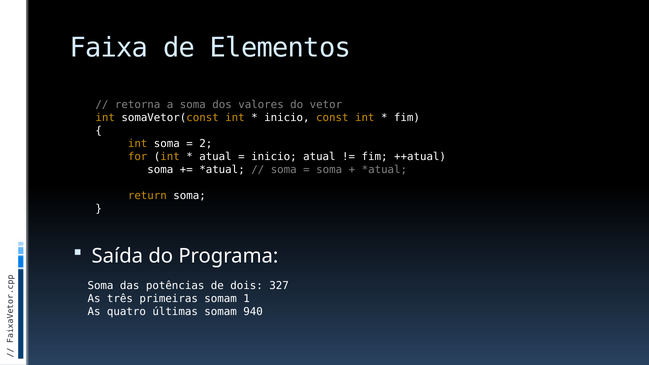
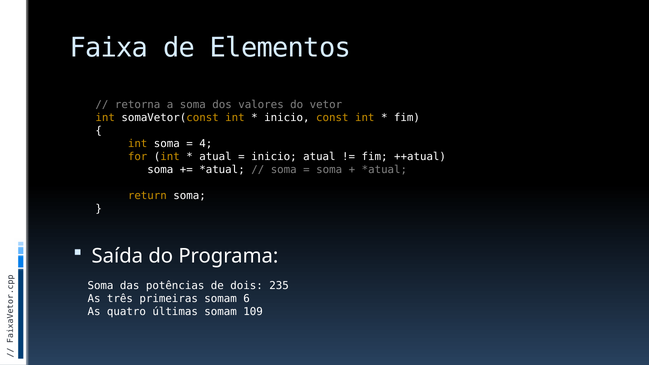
2: 2 -> 4 (206, 144)
327: 327 -> 235 (279, 286)
1: 1 -> 6 (247, 299)
940: 940 -> 109 (253, 312)
